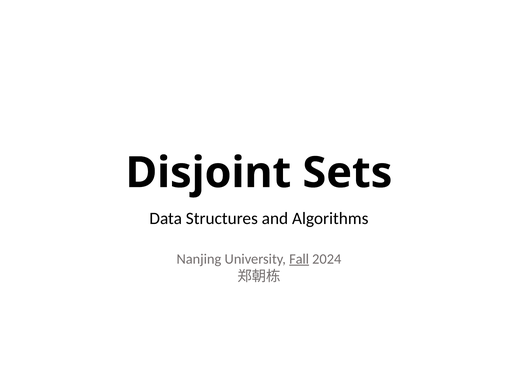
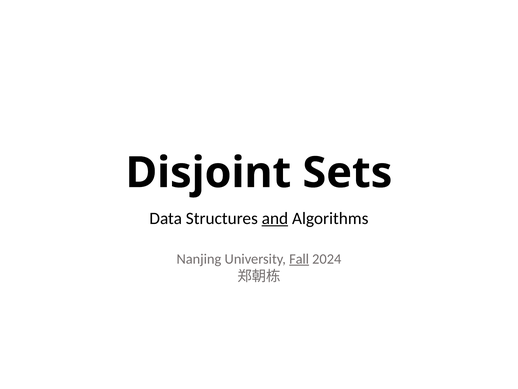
and underline: none -> present (275, 218)
